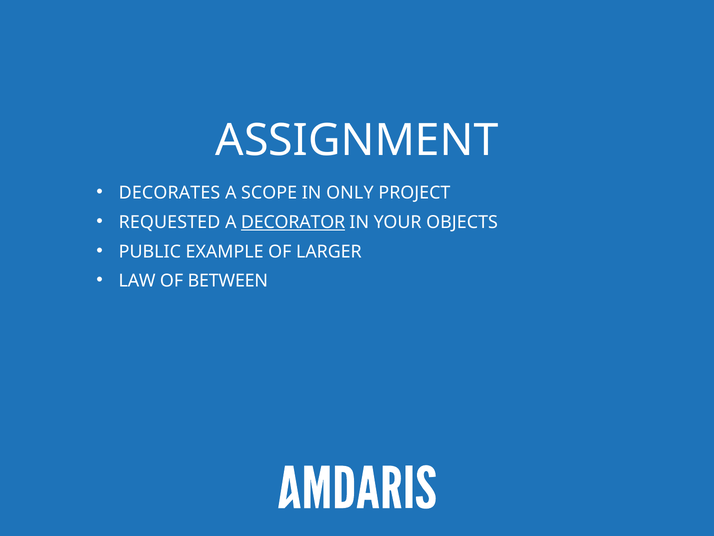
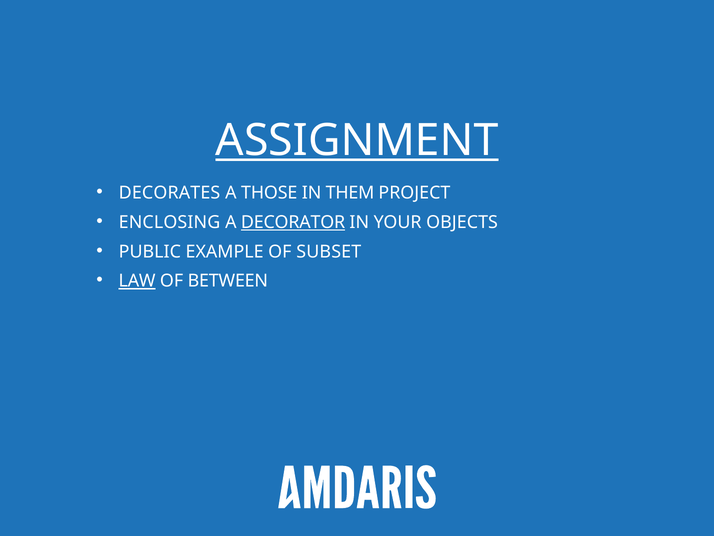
ASSIGNMENT underline: none -> present (357, 141)
SCOPE: SCOPE -> THOSE (269, 193)
ONLY: ONLY -> THEM (350, 193)
REQUESTED: REQUESTED -> ENCLOSING (170, 222)
LARGER: LARGER -> SUBSET (329, 252)
LAW underline: none -> present (137, 281)
